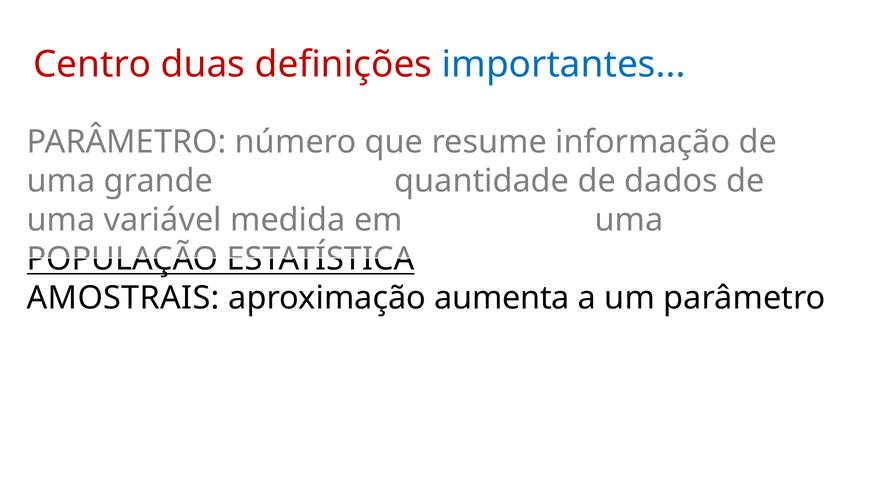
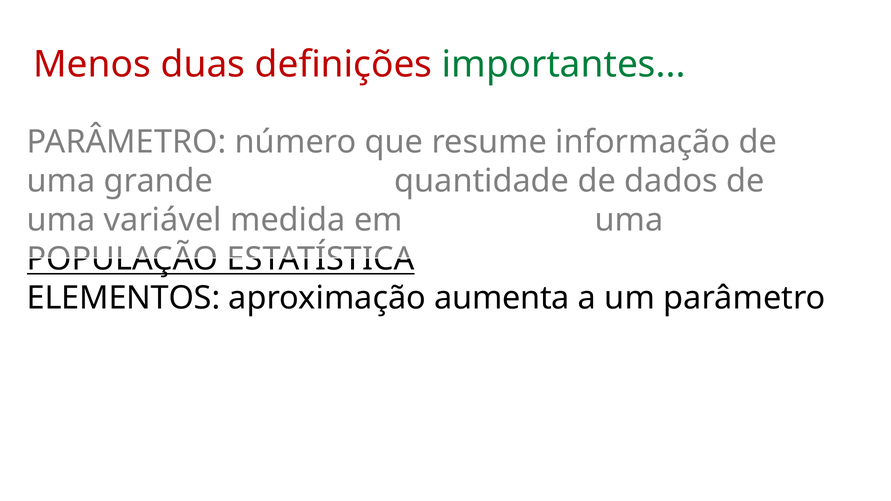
Centro: Centro -> Menos (92, 64)
importantes colour: blue -> green (564, 64)
AMOSTRAIS: AMOSTRAIS -> ELEMENTOS (123, 298)
